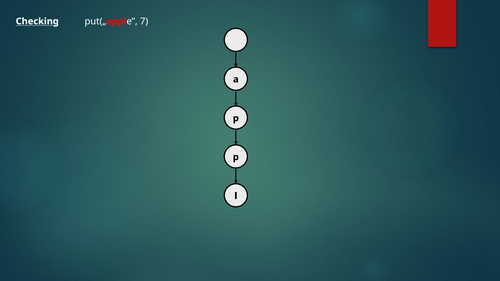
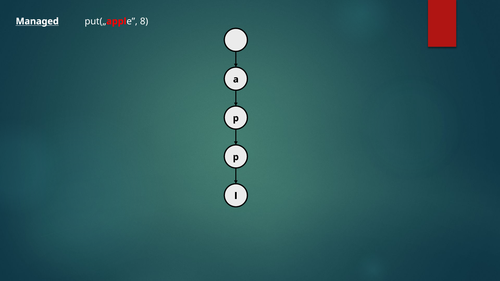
Checking: Checking -> Managed (37, 21)
7: 7 -> 8 (144, 21)
